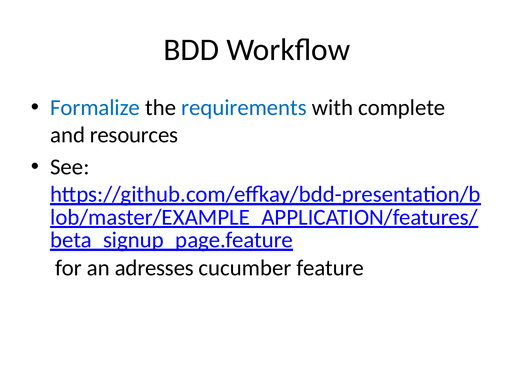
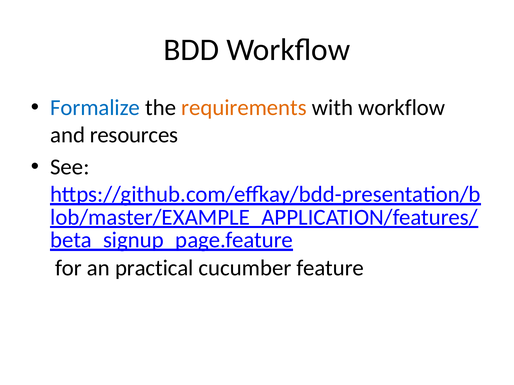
requirements colour: blue -> orange (244, 108)
with complete: complete -> workflow (402, 108)
adresses: adresses -> practical (154, 268)
